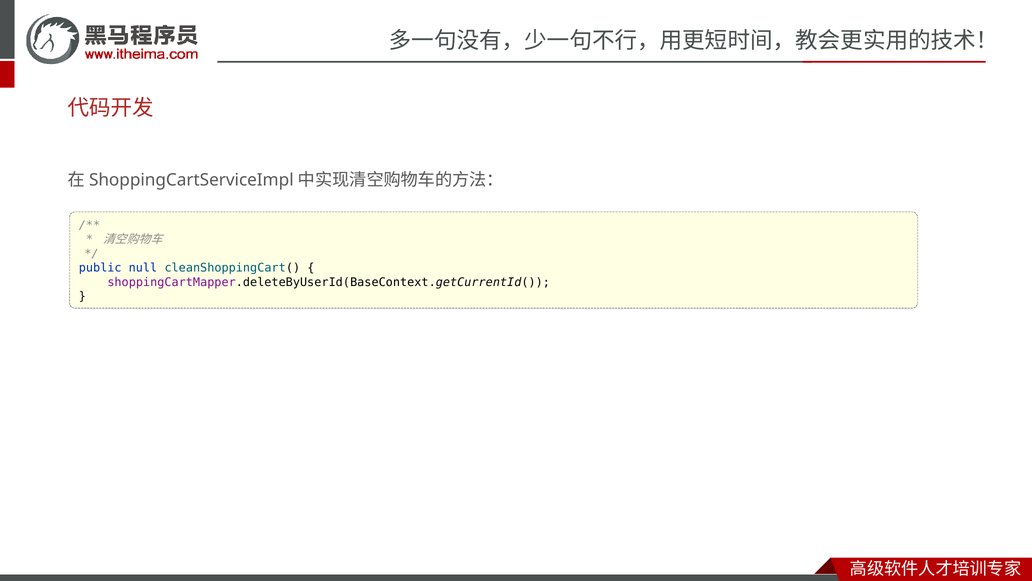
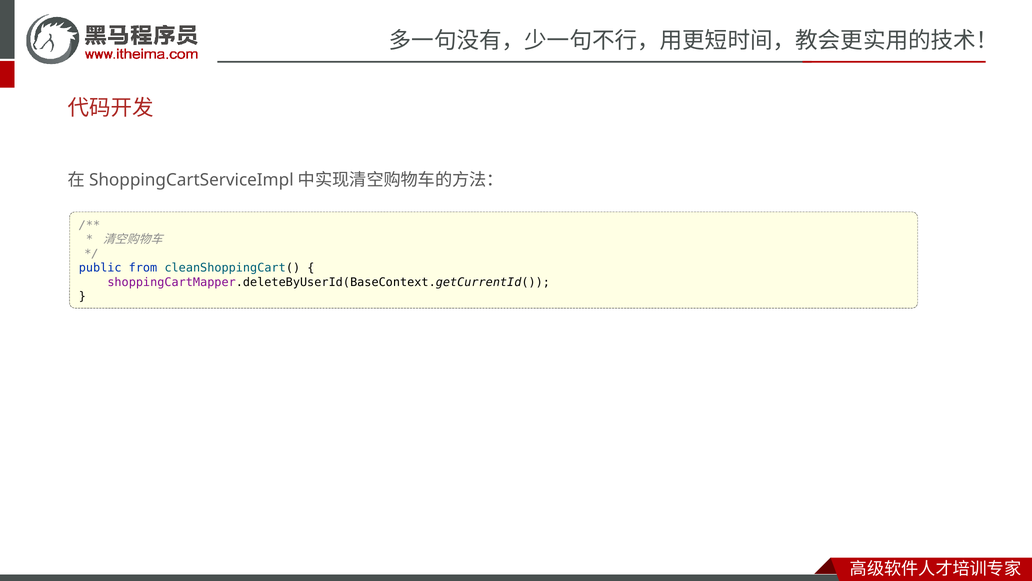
null: null -> from (143, 268)
